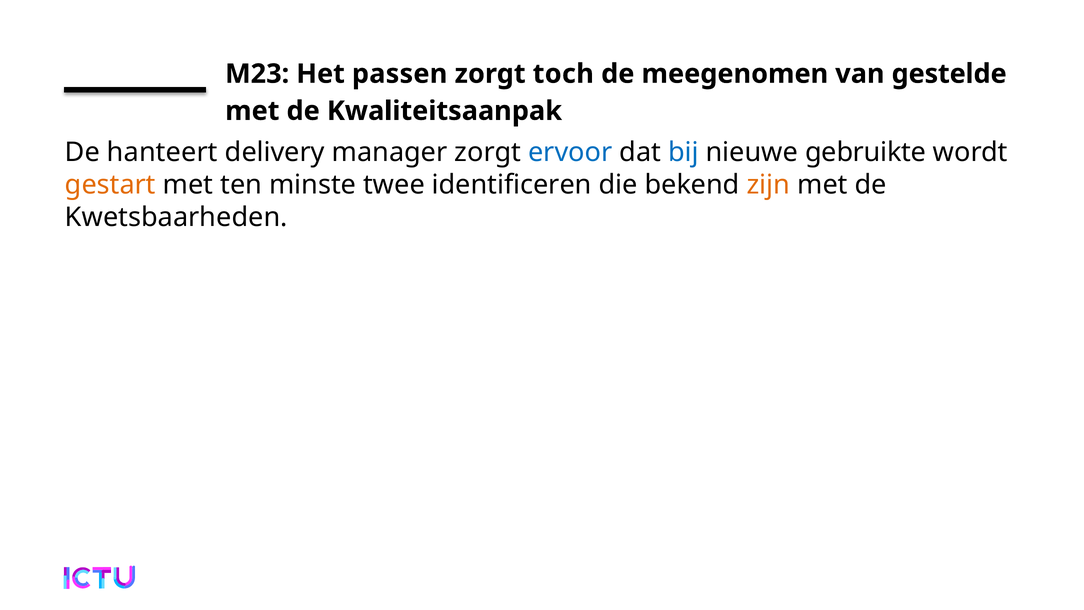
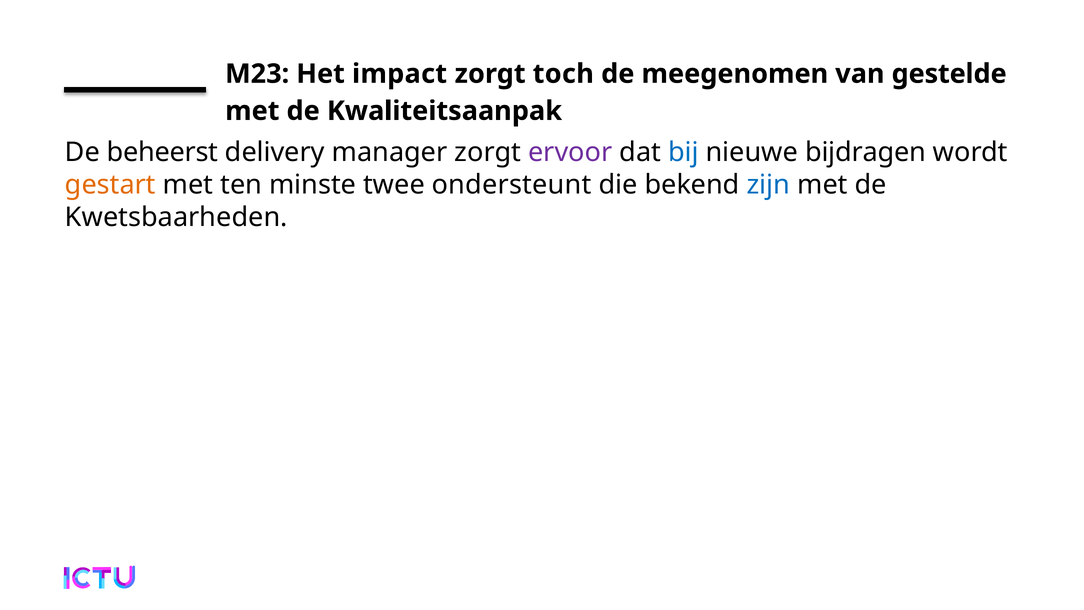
passen: passen -> impact (400, 74)
hanteert: hanteert -> beheerst (163, 152)
ervoor colour: blue -> purple (570, 152)
gebruikte: gebruikte -> bijdragen (866, 152)
identificeren: identificeren -> ondersteunt (512, 185)
zijn colour: orange -> blue (768, 185)
